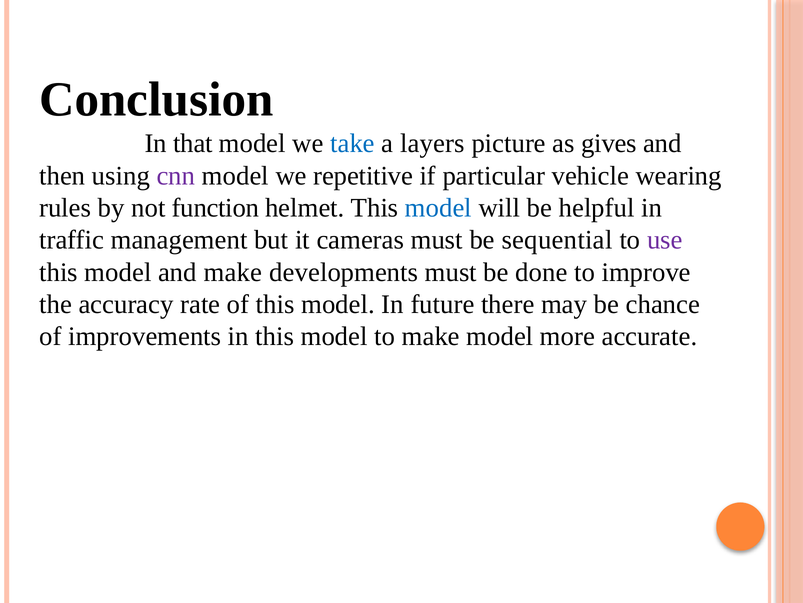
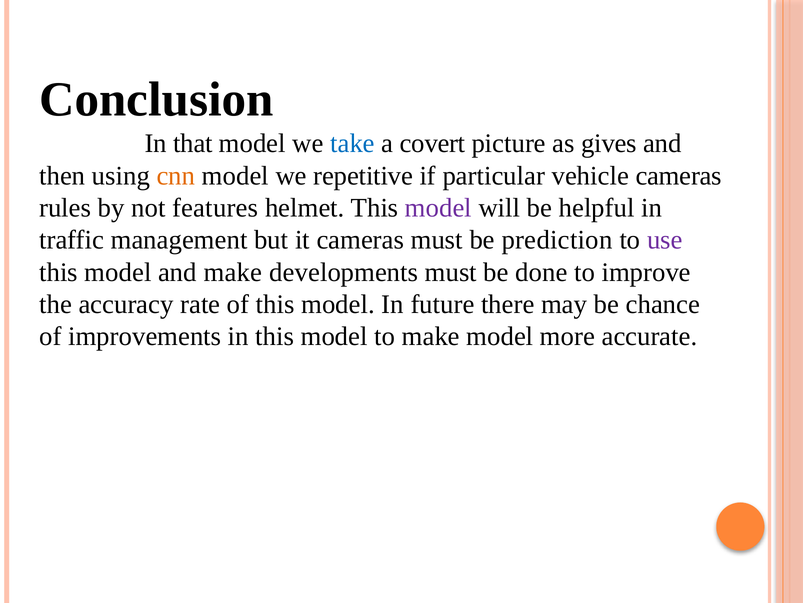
layers: layers -> covert (433, 143)
cnn colour: purple -> orange (176, 176)
vehicle wearing: wearing -> cameras (679, 176)
function: function -> features (215, 208)
model colour: blue -> purple (438, 208)
sequential: sequential -> prediction (557, 240)
